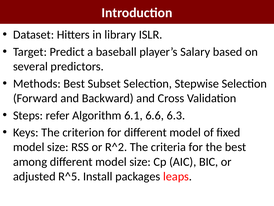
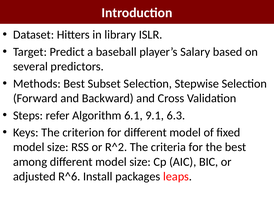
6.6: 6.6 -> 9.1 (155, 115)
R^5: R^5 -> R^6 (69, 176)
